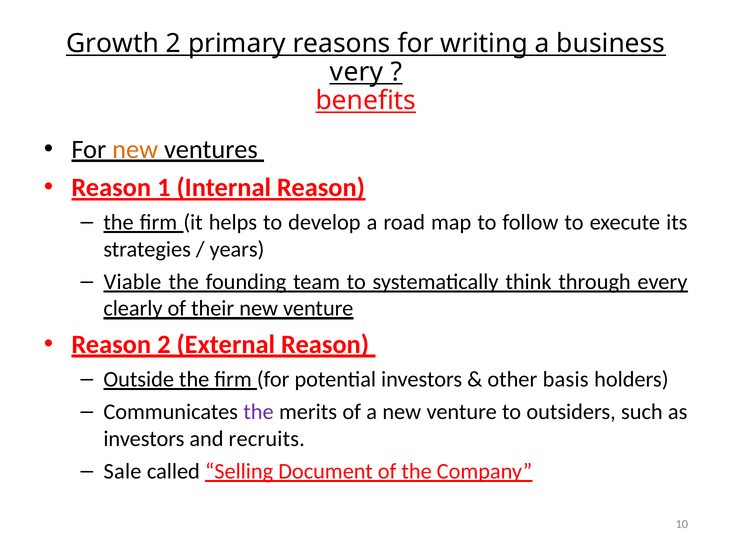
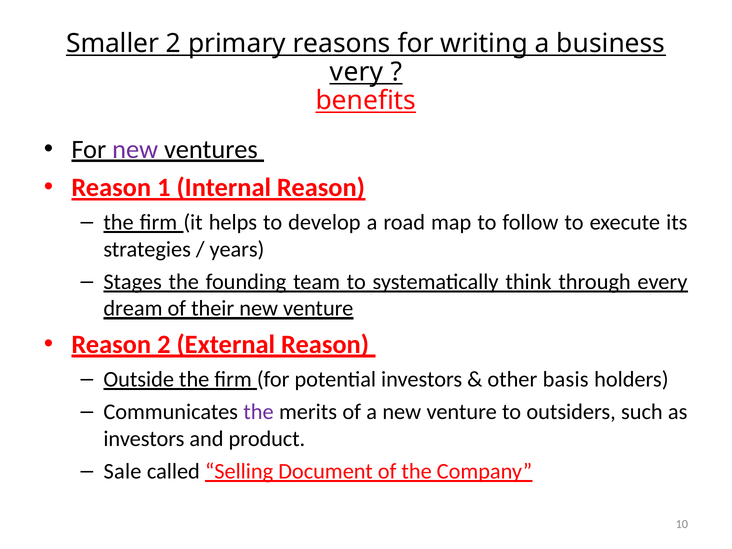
Growth: Growth -> Smaller (113, 43)
new colour: orange -> purple (135, 149)
Viable: Viable -> Stages (133, 282)
clearly: clearly -> dream (133, 309)
recruits: recruits -> product (267, 439)
